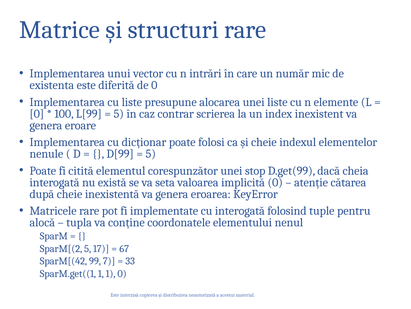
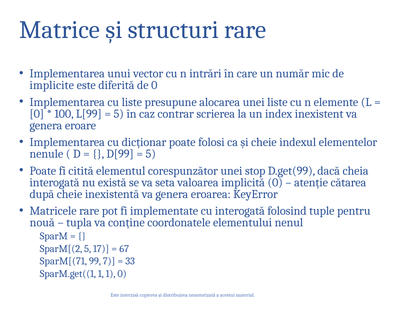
existenta: existenta -> implicite (52, 85)
alocă: alocă -> nouă (42, 222)
SparM[(42: SparM[(42 -> SparM[(71 (63, 261)
